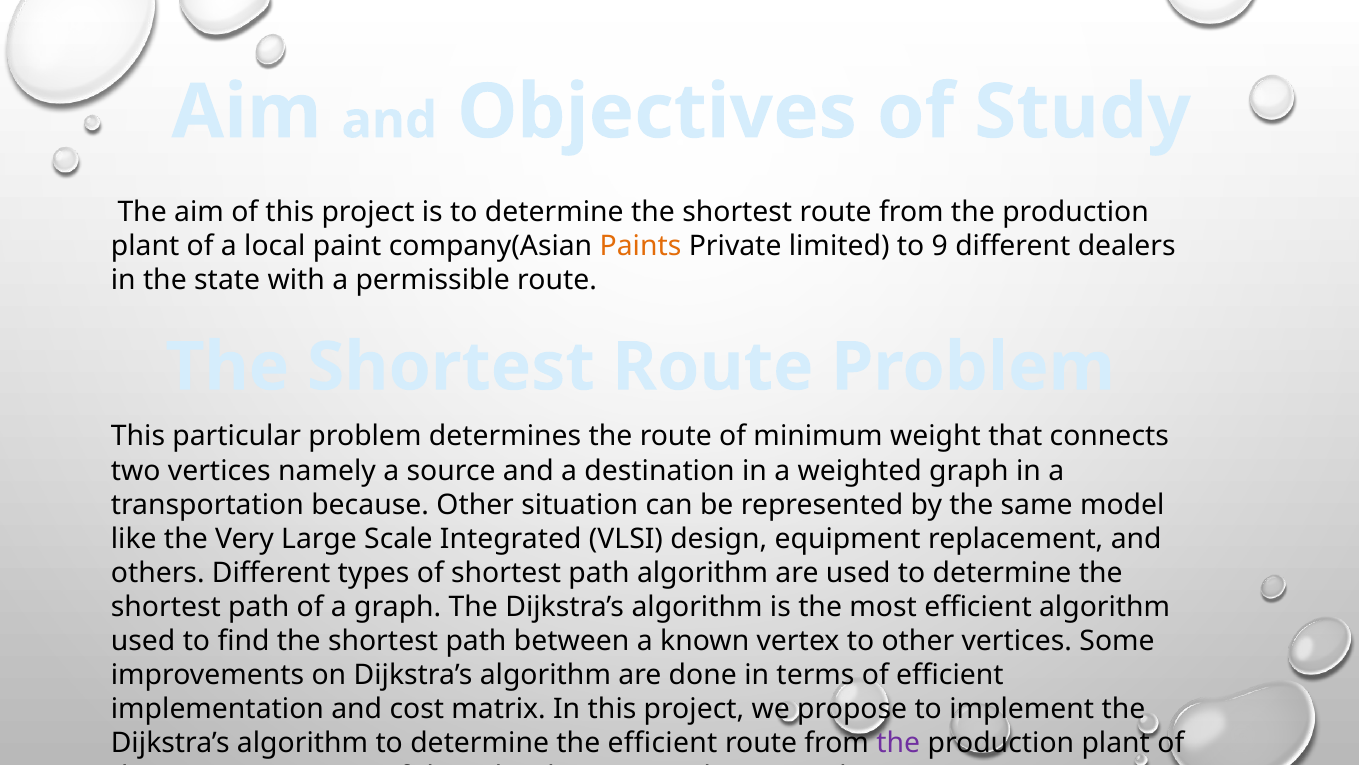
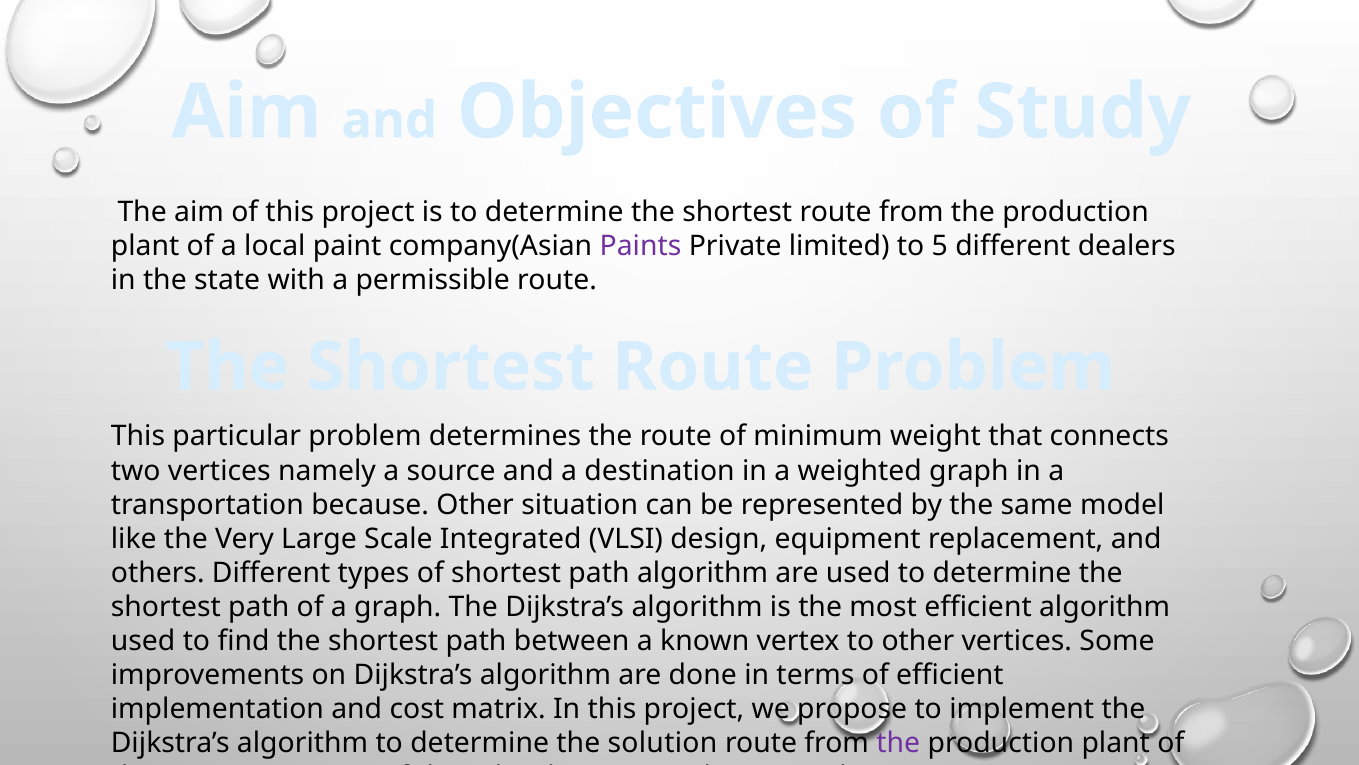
Paints colour: orange -> purple (641, 246)
9: 9 -> 5 (940, 246)
the efficient: efficient -> solution (662, 742)
